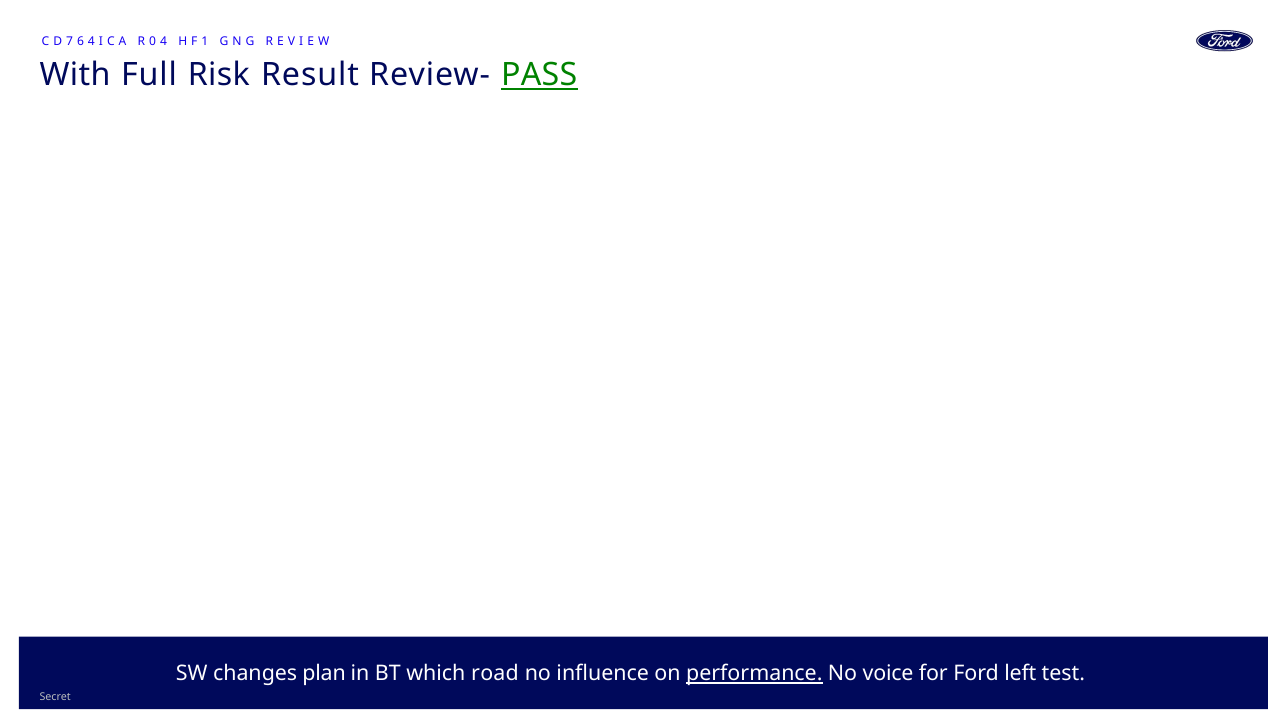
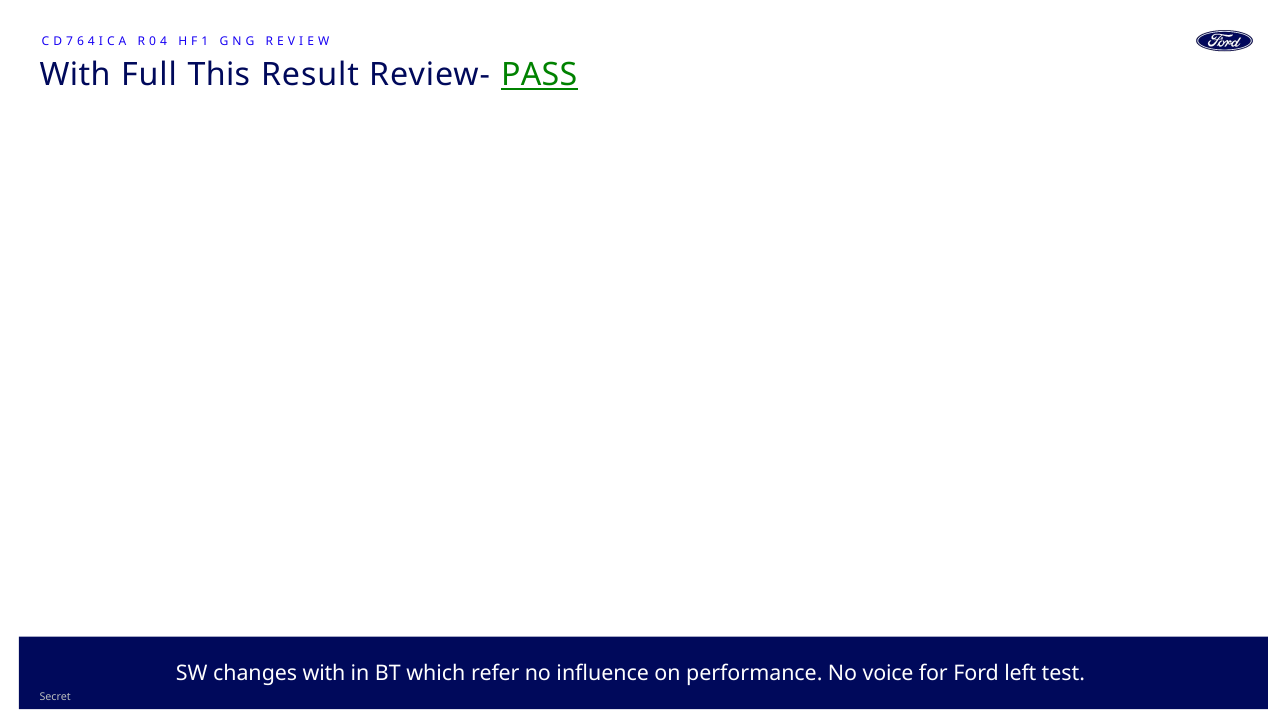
Risk: Risk -> This (219, 75)
changes plan: plan -> with (324, 674)
road: road -> refer (495, 674)
performance underline: present -> none (754, 674)
